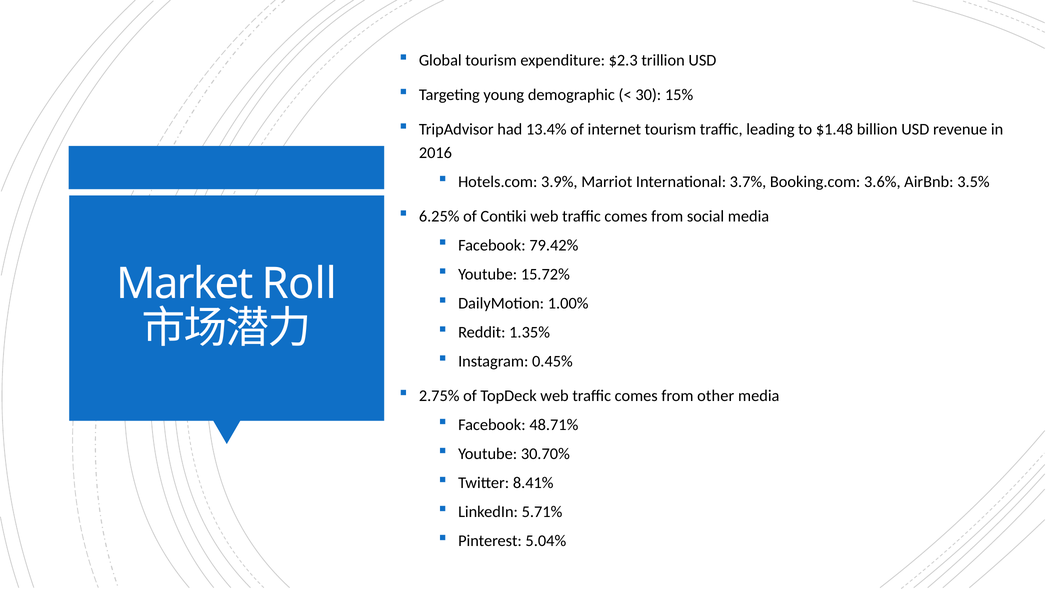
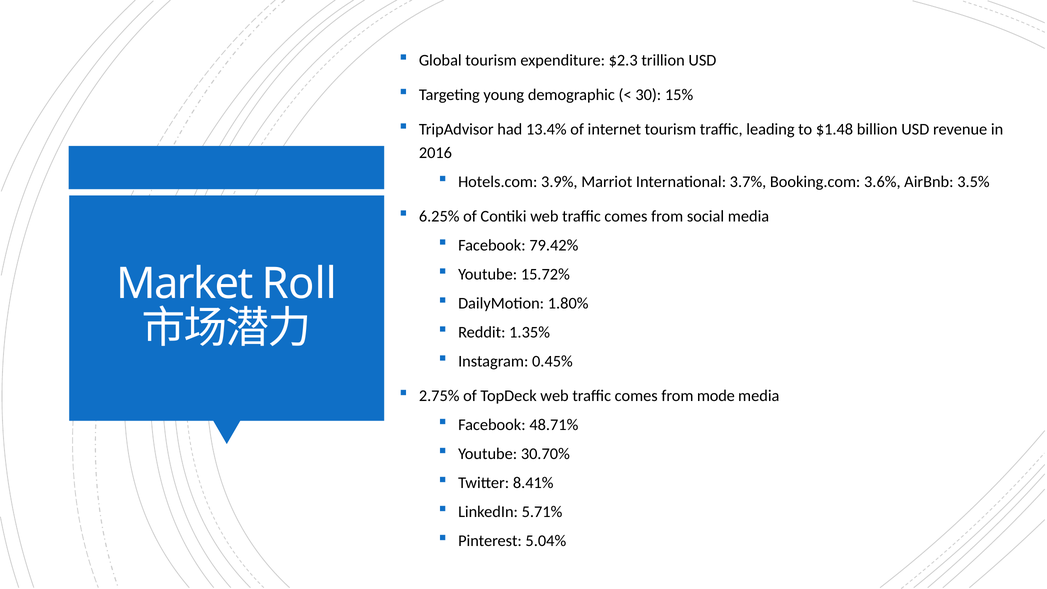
1.00%: 1.00% -> 1.80% (568, 303)
other: other -> mode (716, 396)
